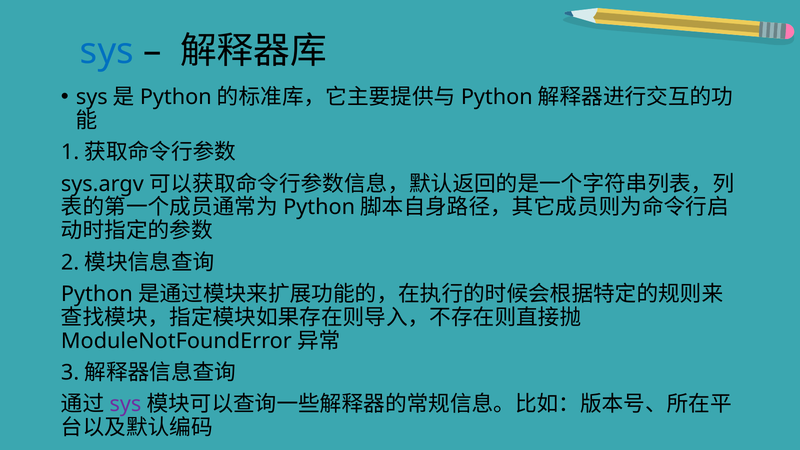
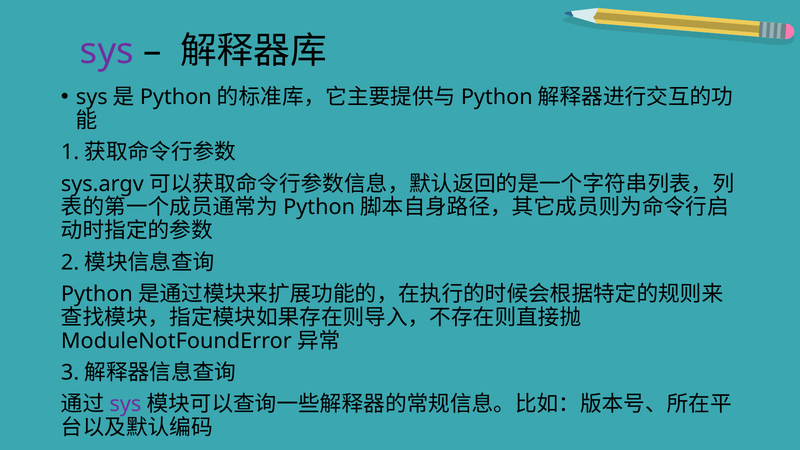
sys colour: blue -> purple (107, 51)
